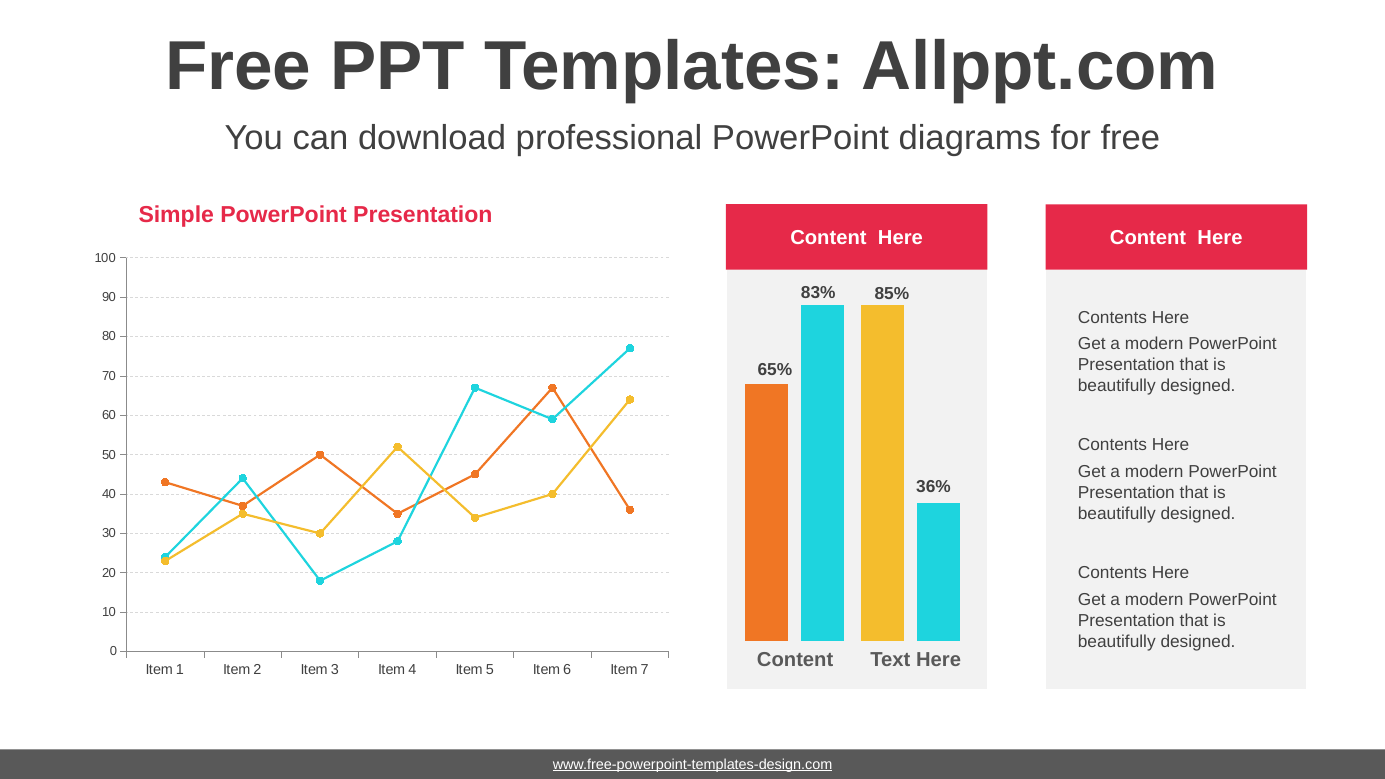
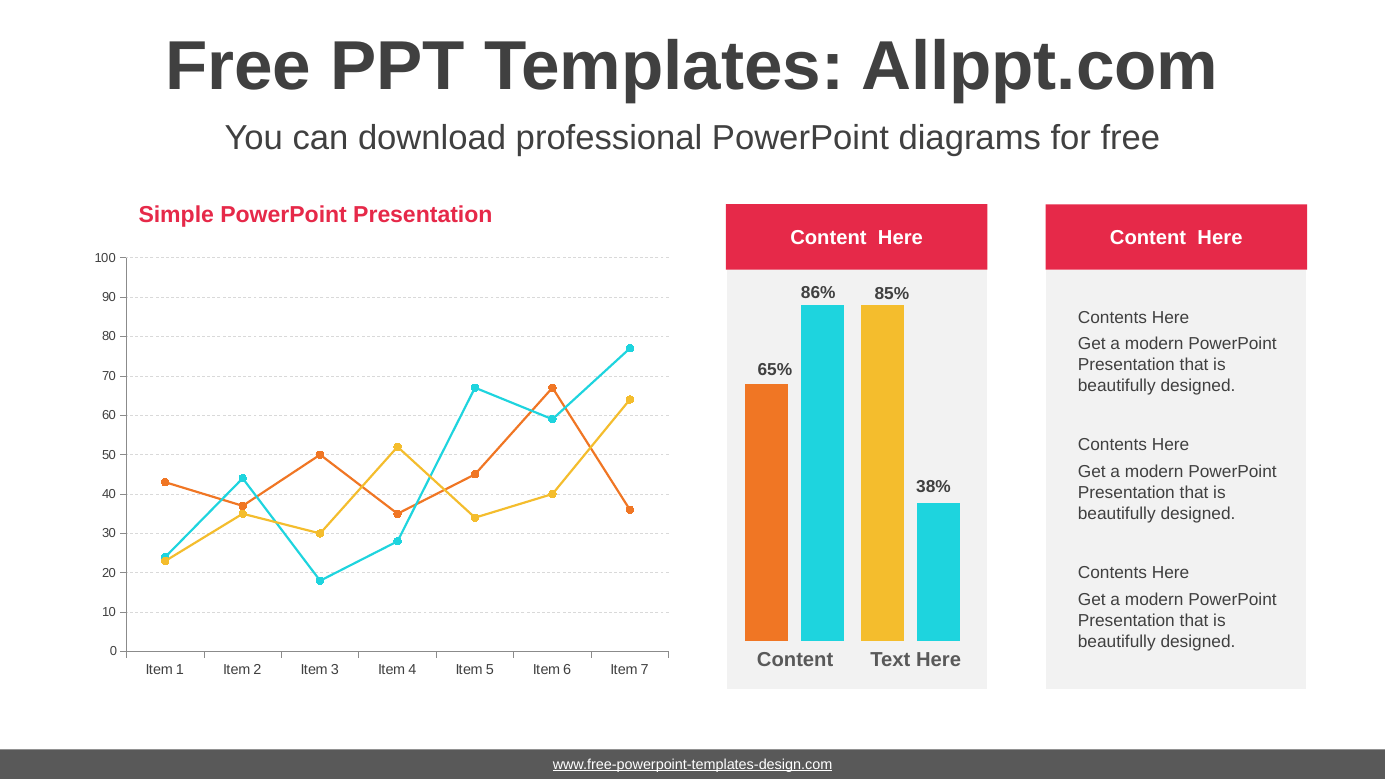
83%: 83% -> 86% (818, 293)
36%: 36% -> 38% (934, 487)
